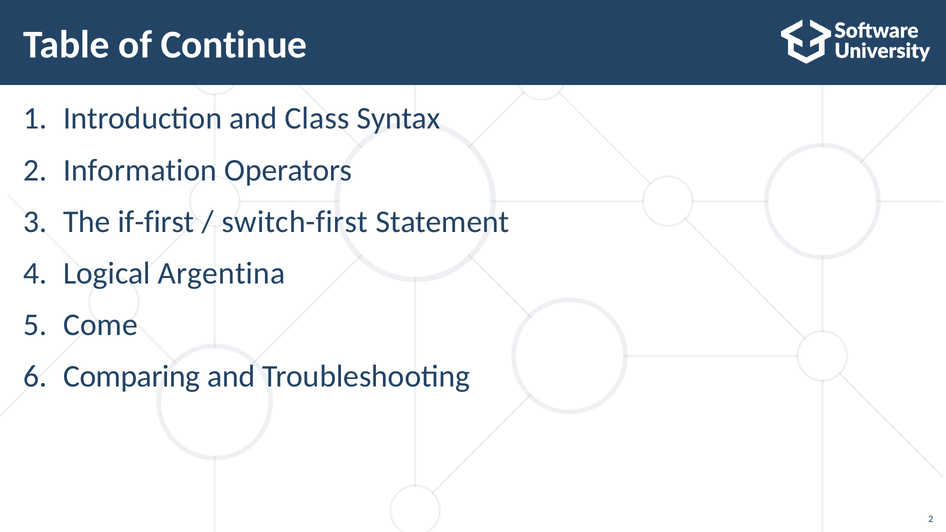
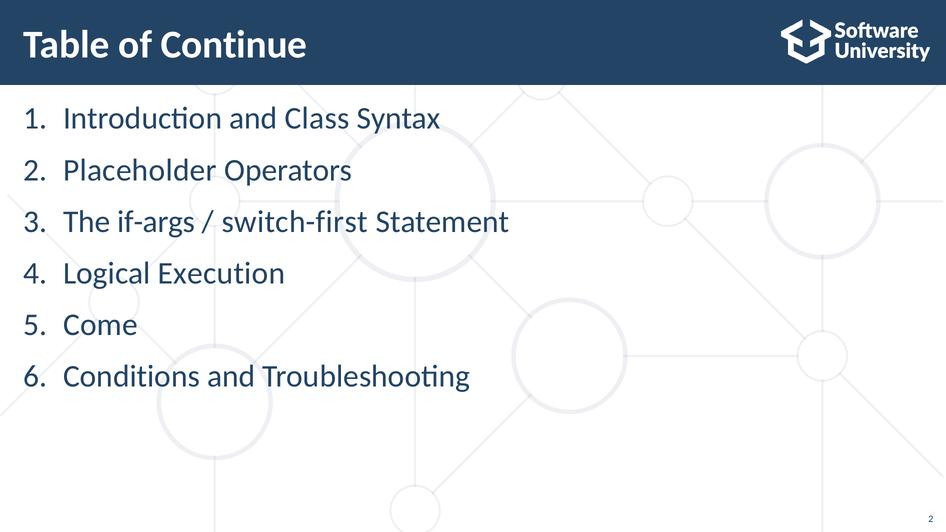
Information: Information -> Placeholder (140, 170)
if-first: if-first -> if-args (156, 222)
Argentina: Argentina -> Execution (221, 273)
Comparing: Comparing -> Conditions (132, 376)
